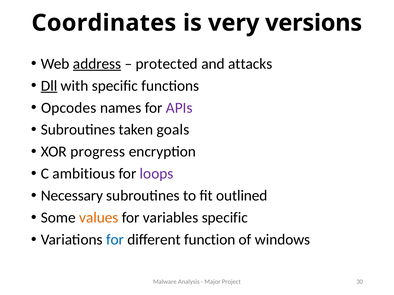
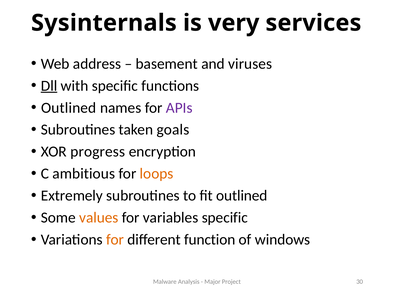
Coordinates: Coordinates -> Sysinternals (104, 23)
versions: versions -> services (313, 23)
address underline: present -> none (97, 64)
protected: protected -> basement (167, 64)
attacks: attacks -> viruses (250, 64)
Opcodes: Opcodes -> Outlined (69, 108)
loops colour: purple -> orange (157, 174)
Necessary: Necessary -> Extremely (72, 196)
for colour: blue -> orange (115, 240)
